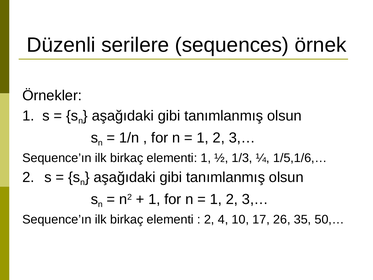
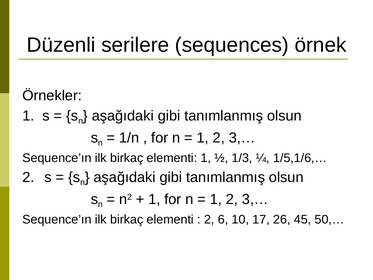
4: 4 -> 6 (223, 219)
35: 35 -> 45 (303, 219)
